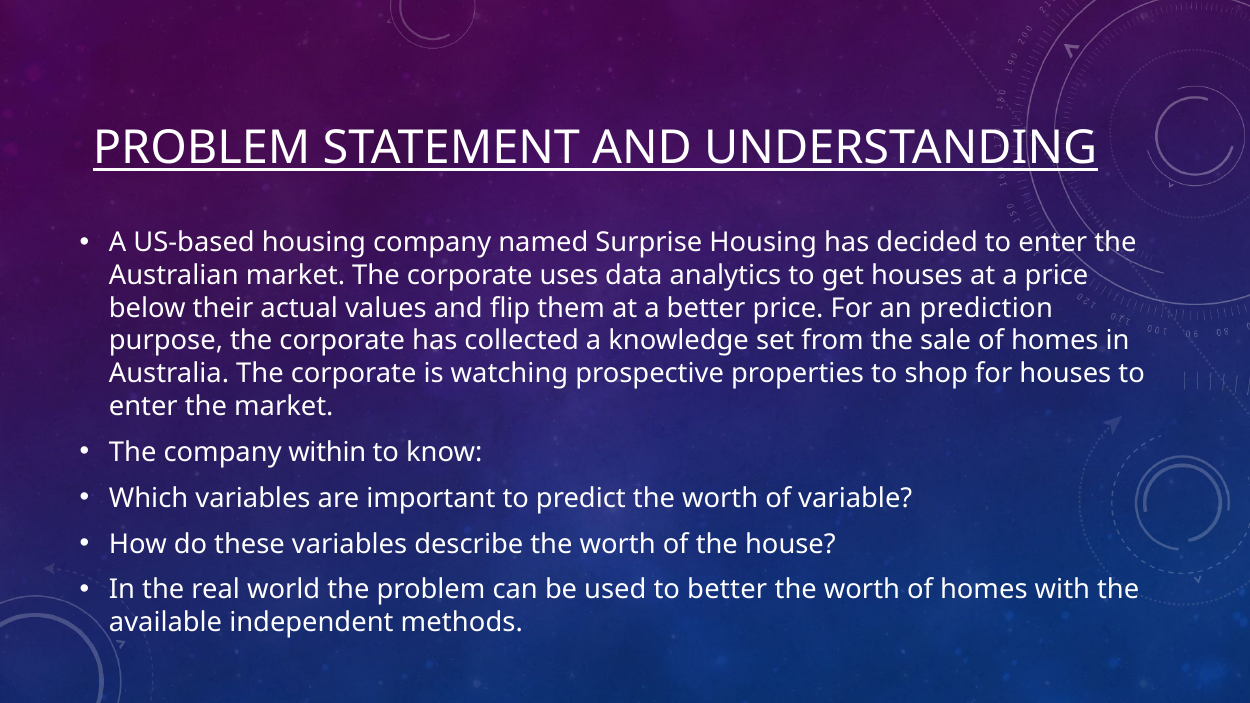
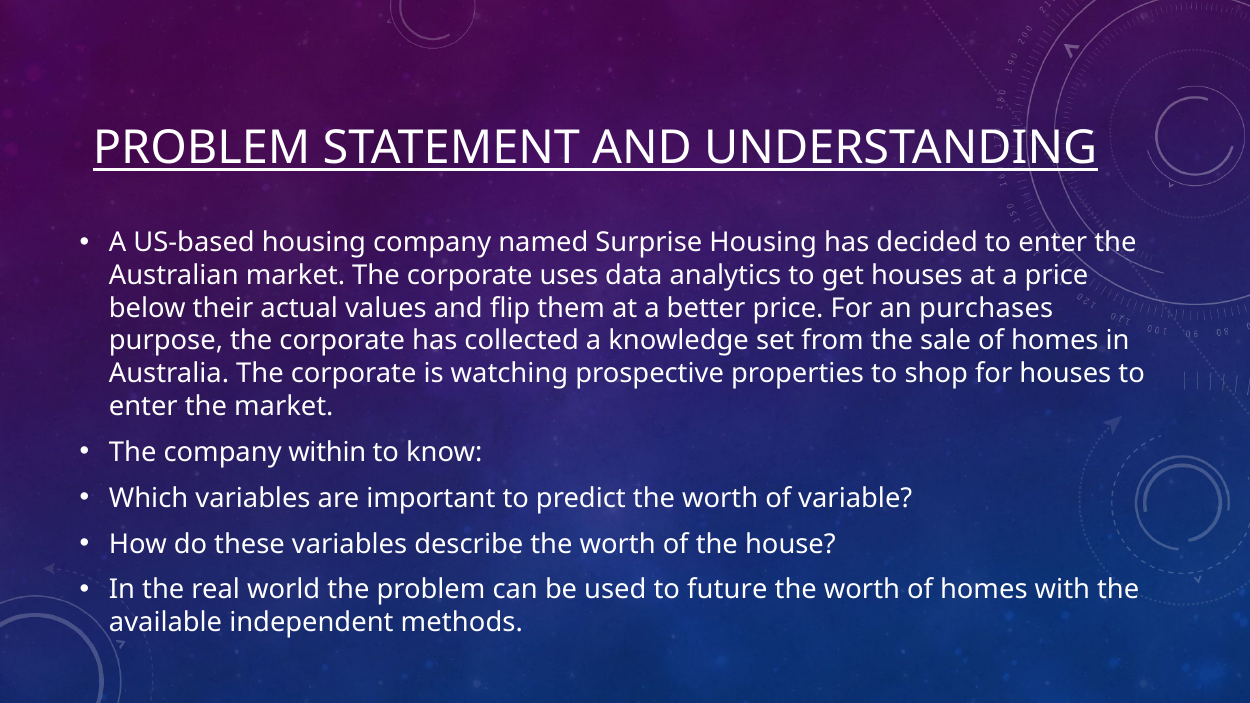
prediction: prediction -> purchases (986, 308)
to better: better -> future (727, 590)
